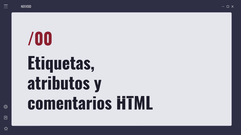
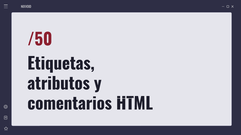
/00: /00 -> /50 (40, 40)
